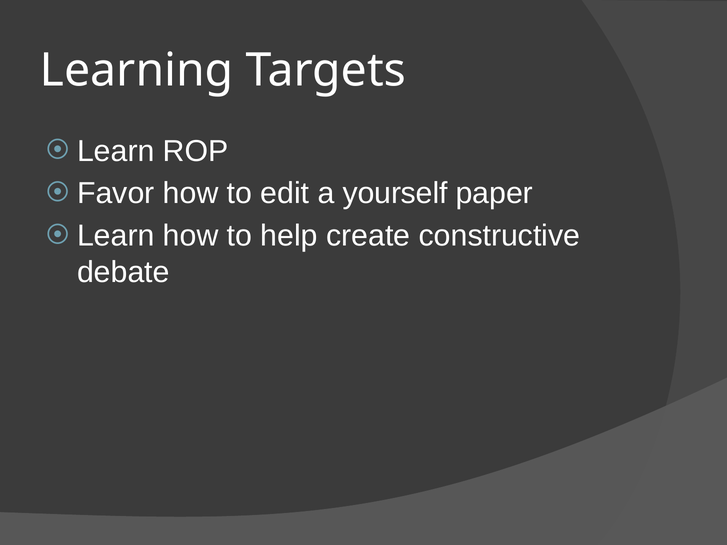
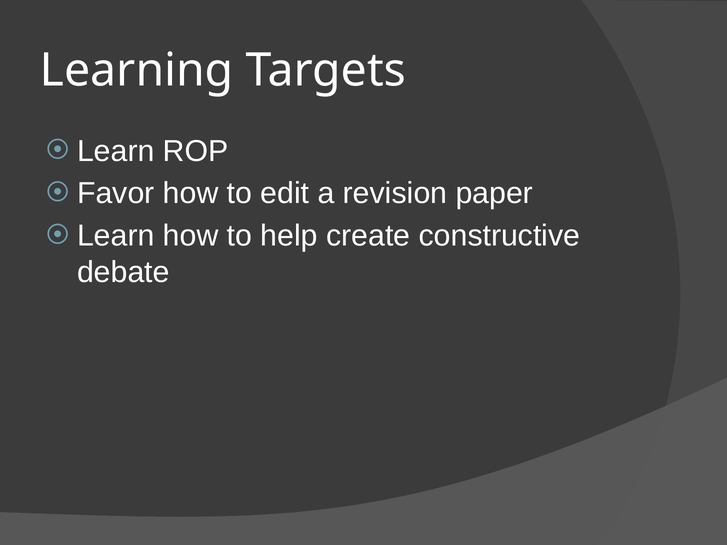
yourself: yourself -> revision (395, 194)
